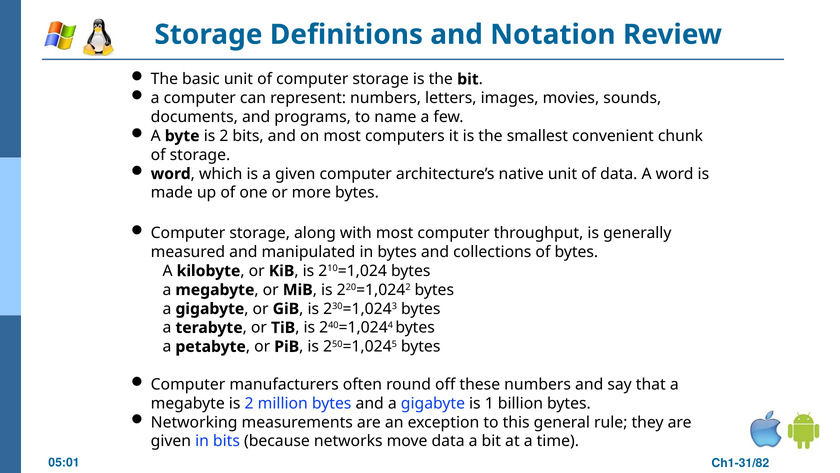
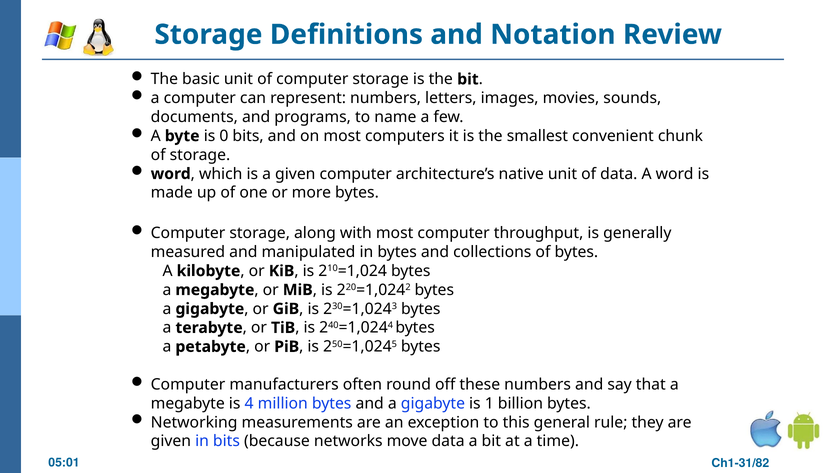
byte is 2: 2 -> 0 (224, 136)
megabyte is 2: 2 -> 4 (249, 403)
